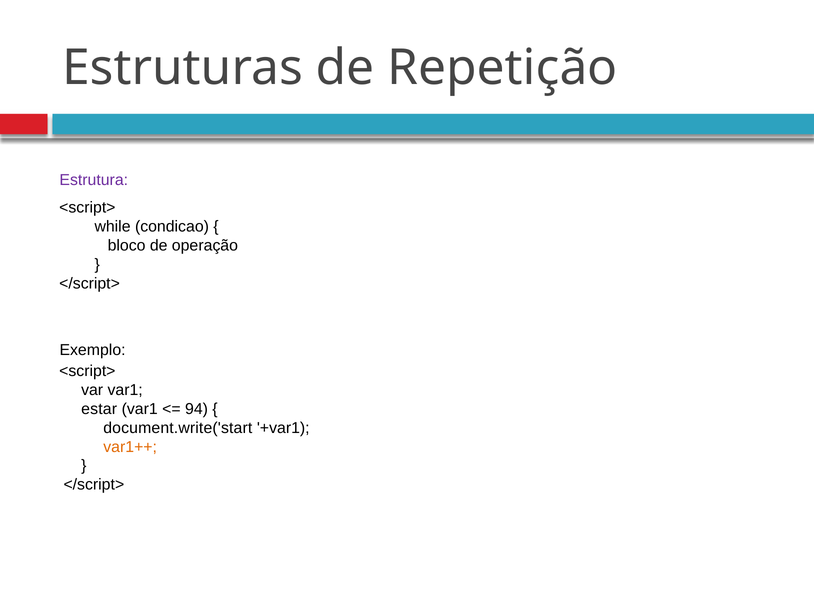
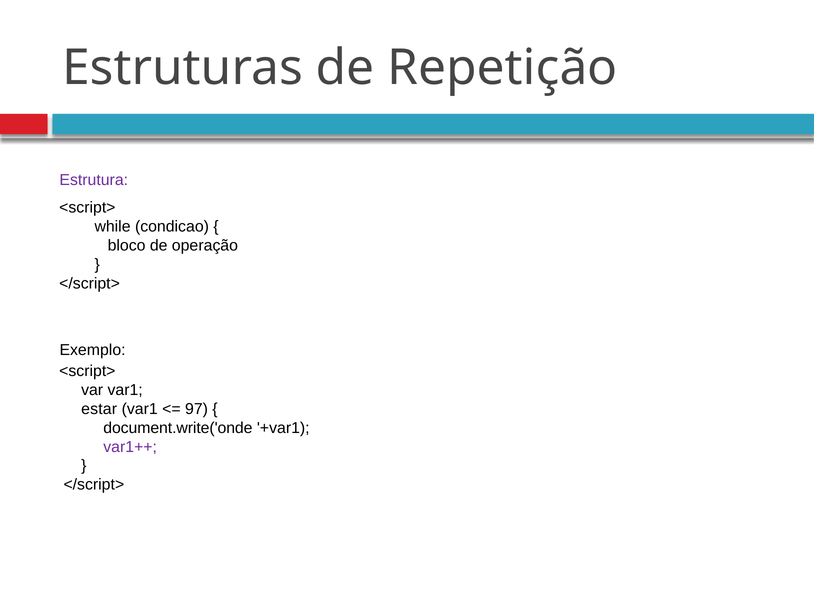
94: 94 -> 97 (197, 409)
document.write('start: document.write('start -> document.write('onde (178, 428)
var1++ colour: orange -> purple (130, 447)
